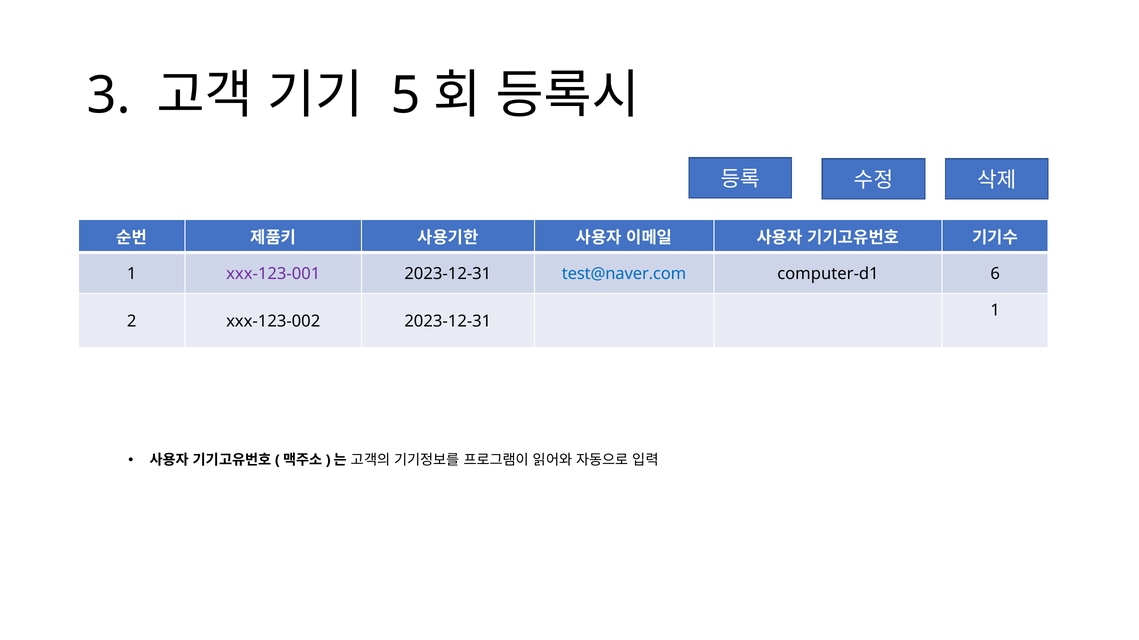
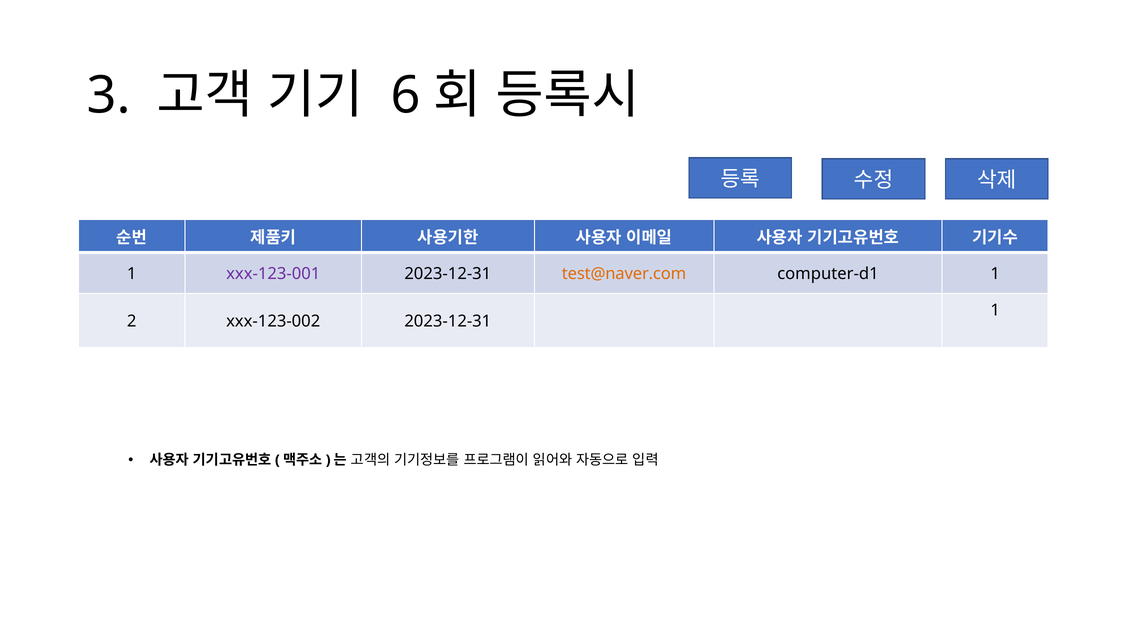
5: 5 -> 6 (406, 96)
test@naver.com colour: blue -> orange (624, 274)
computer-d1 6: 6 -> 1 (995, 274)
